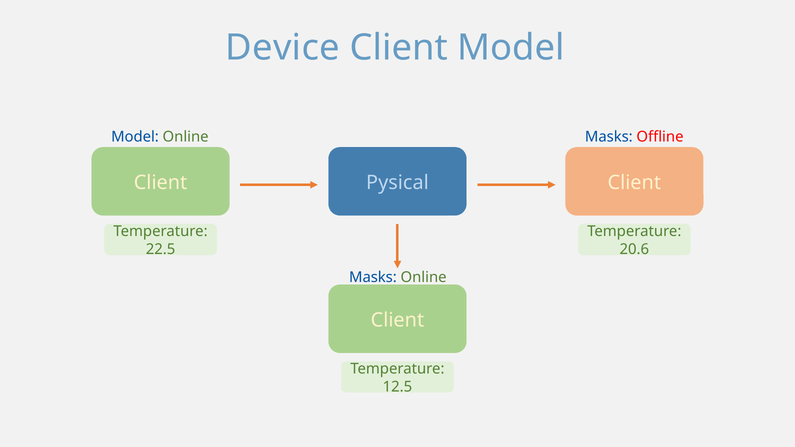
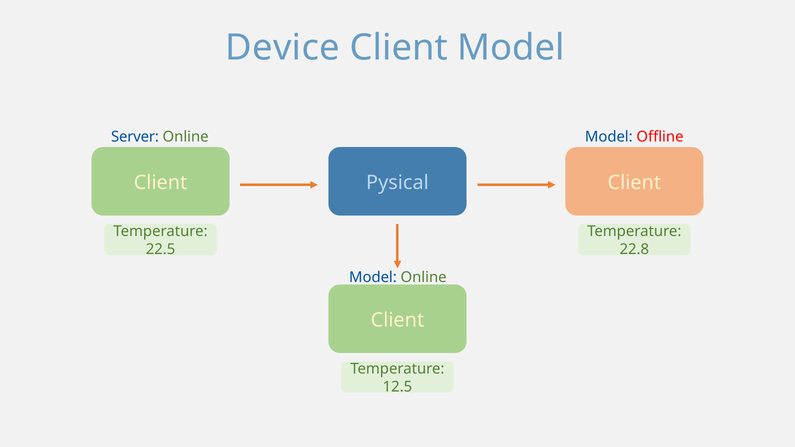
Model: Model -> Server (135, 137)
Online Masks: Masks -> Model (609, 137)
20.6: 20.6 -> 22.8 (634, 250)
Masks: Masks -> Model (373, 277)
